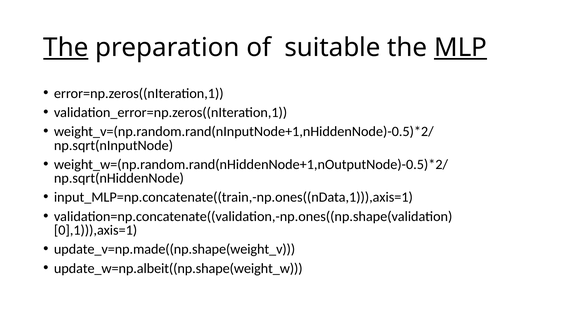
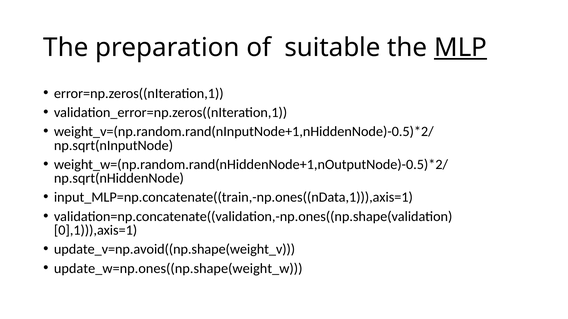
The underline: present -> none (66, 48)
update_v=np.made((np.shape(weight_v: update_v=np.made((np.shape(weight_v -> update_v=np.avoid((np.shape(weight_v (175, 250)
update_w=np.albeit((np.shape(weight_w: update_w=np.albeit((np.shape(weight_w -> update_w=np.ones((np.shape(weight_w (178, 269)
